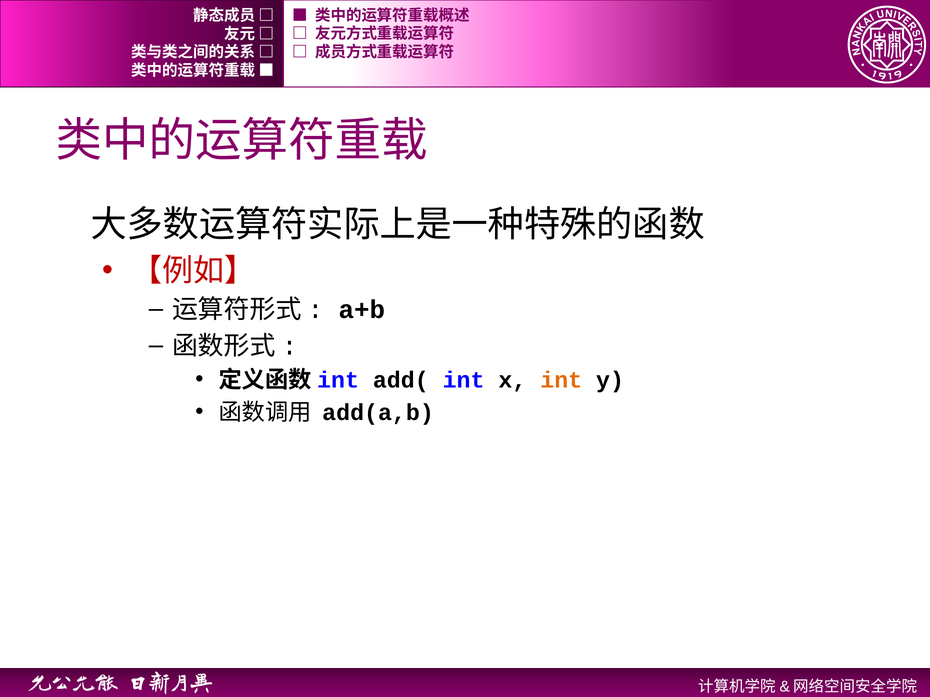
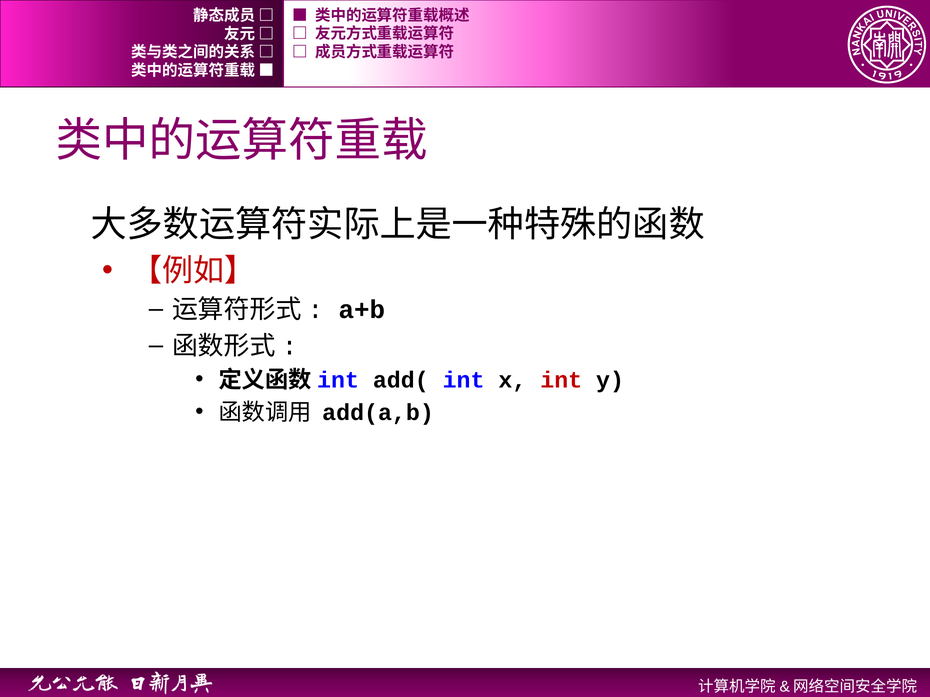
int colour: orange -> red (561, 380)
